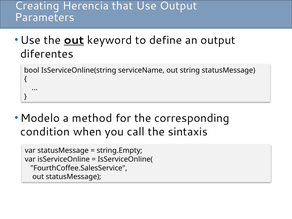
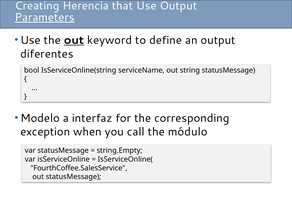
Parameters underline: none -> present (45, 17)
method: method -> interfaz (92, 118)
condition: condition -> exception (45, 132)
sintaxis: sintaxis -> módulo (188, 132)
